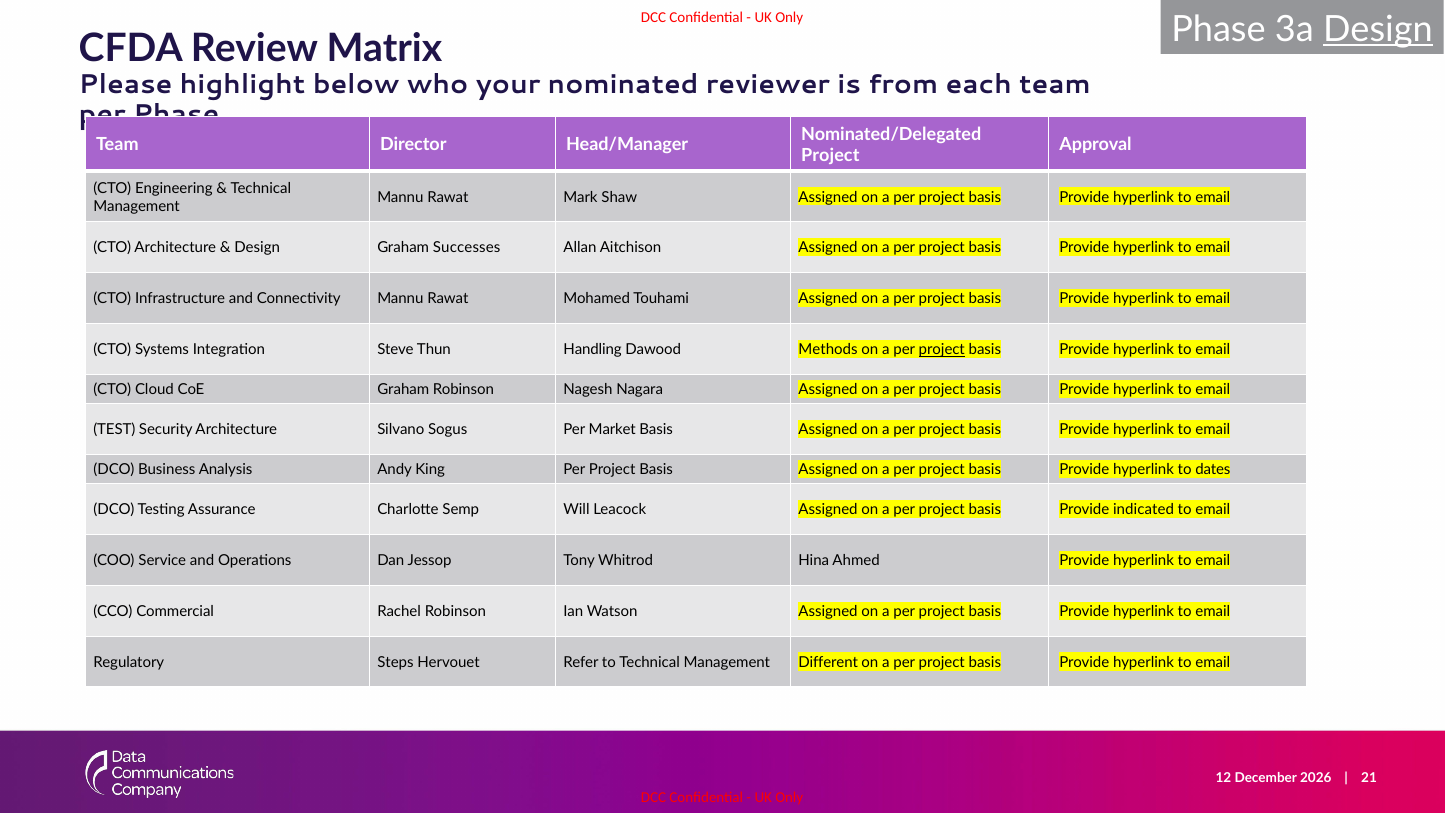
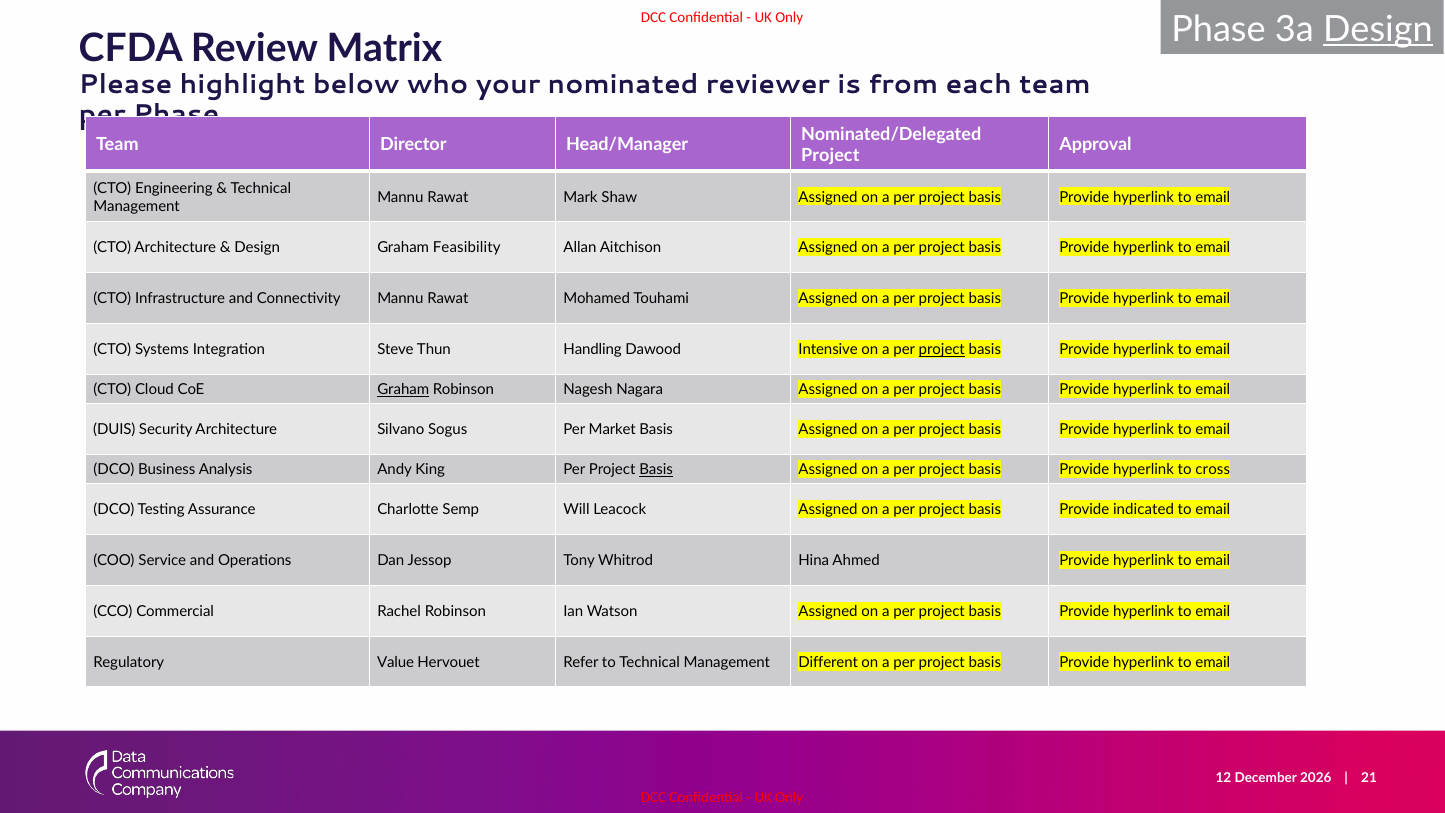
Successes: Successes -> Feasibility (467, 248)
Methods: Methods -> Intensive (828, 350)
Graham underline: none -> present (403, 390)
TEST: TEST -> DUIS (114, 430)
Basis underline: none -> present (656, 470)
dates: dates -> cross (1213, 470)
Steps: Steps -> Value (396, 662)
